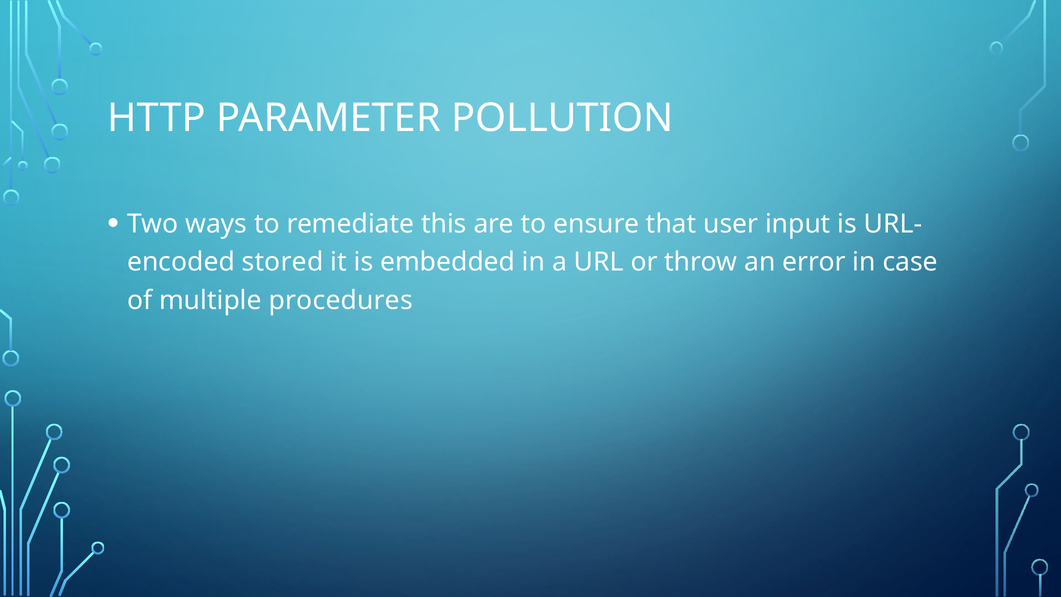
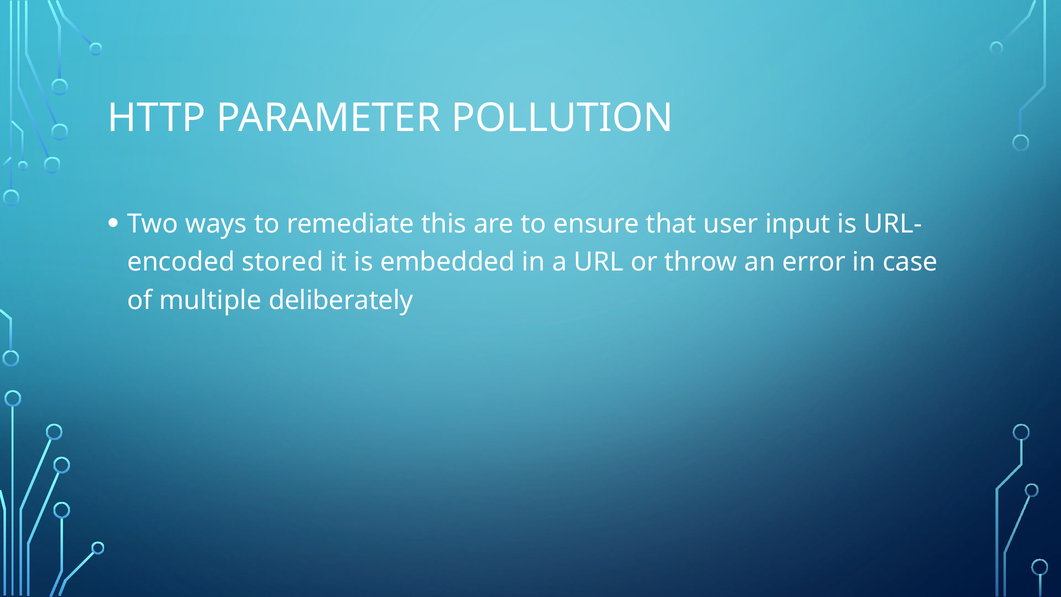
procedures: procedures -> deliberately (341, 300)
